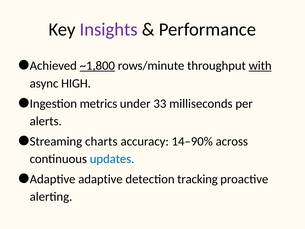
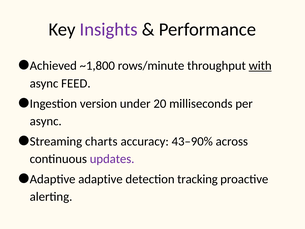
~1,800 underline: present -> none (97, 66)
HIGH: HIGH -> FEED (76, 83)
metrics: metrics -> version (98, 103)
33: 33 -> 20 (160, 103)
alerts: alerts -> async (46, 121)
14–90%: 14–90% -> 43–90% (192, 141)
updates colour: blue -> purple (112, 159)
